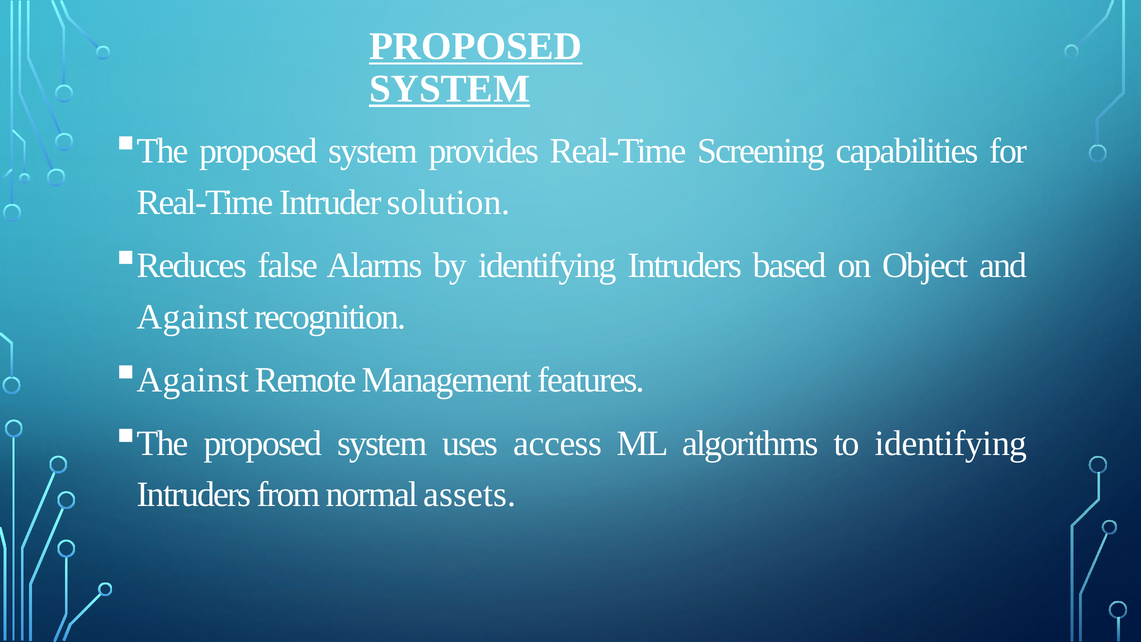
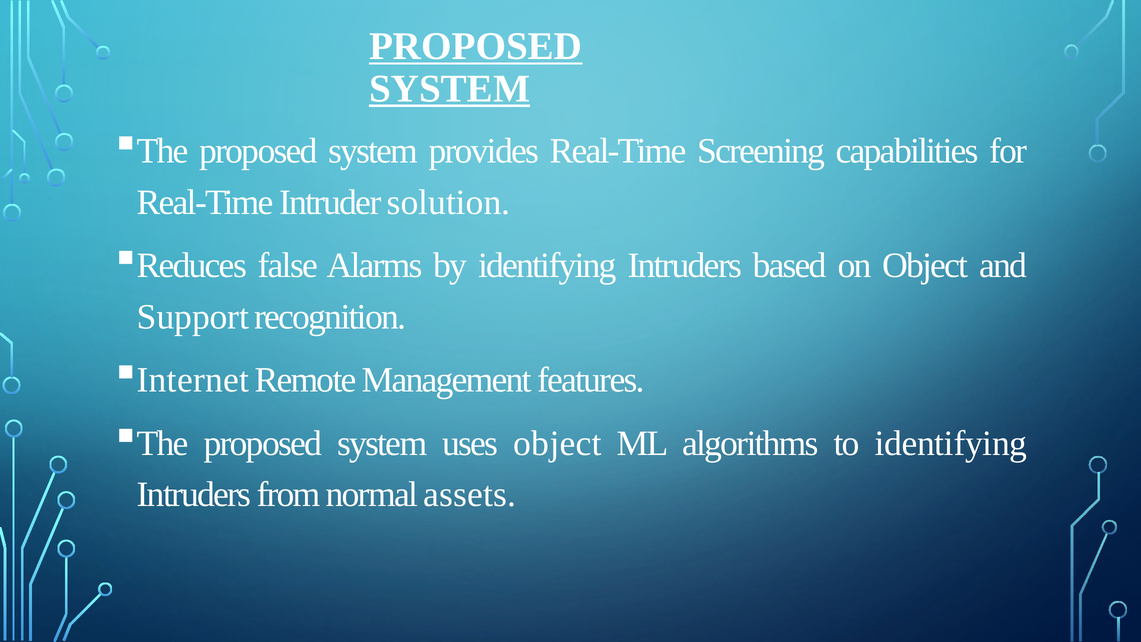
Against: Against -> Support (193, 317)
Against: Against -> Internet (193, 380)
uses access: access -> object (557, 443)
